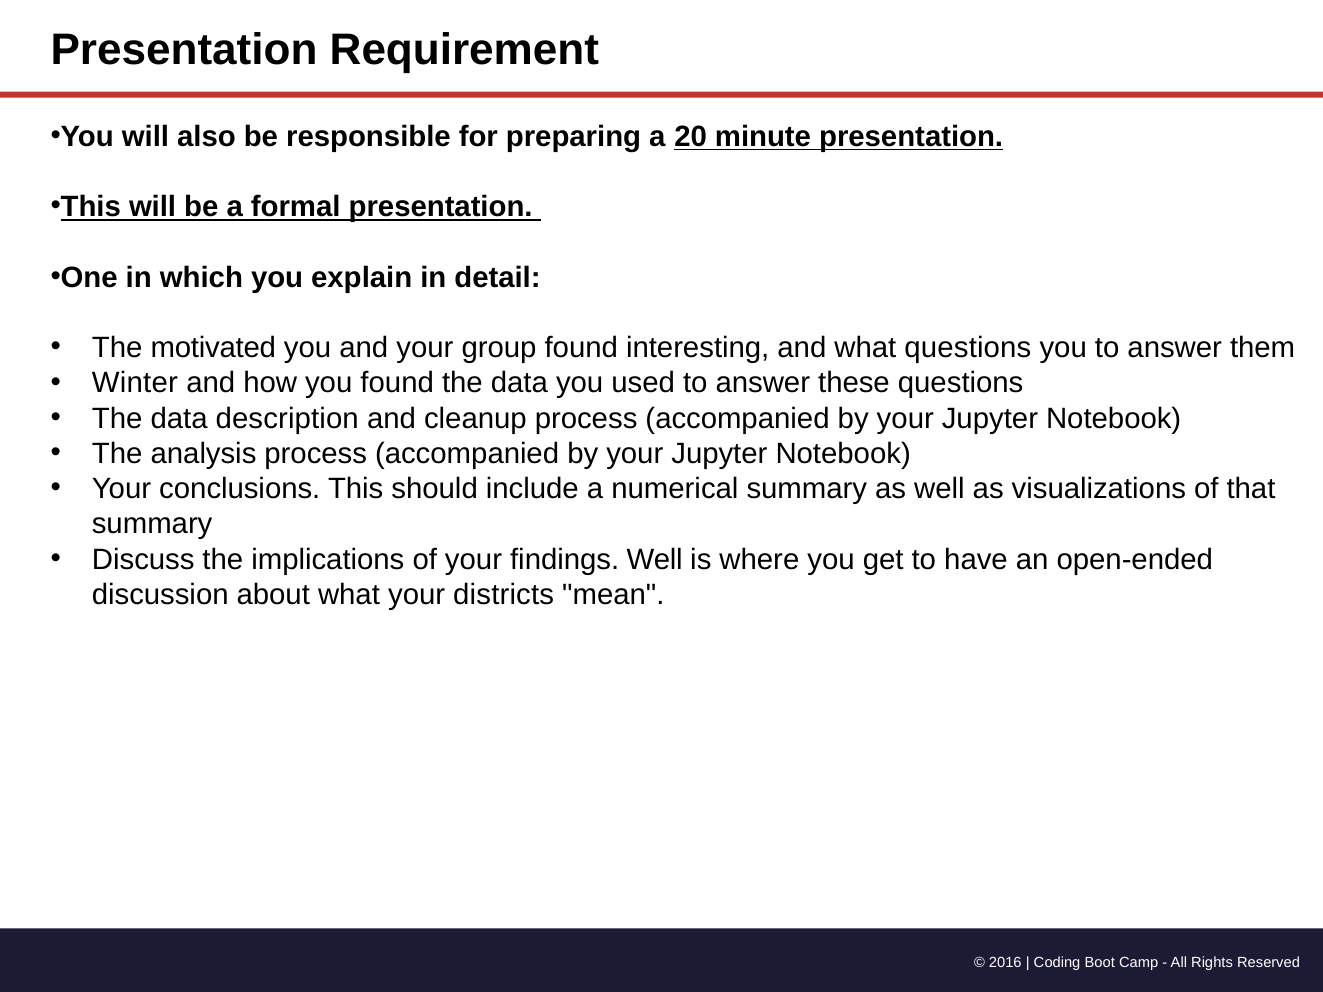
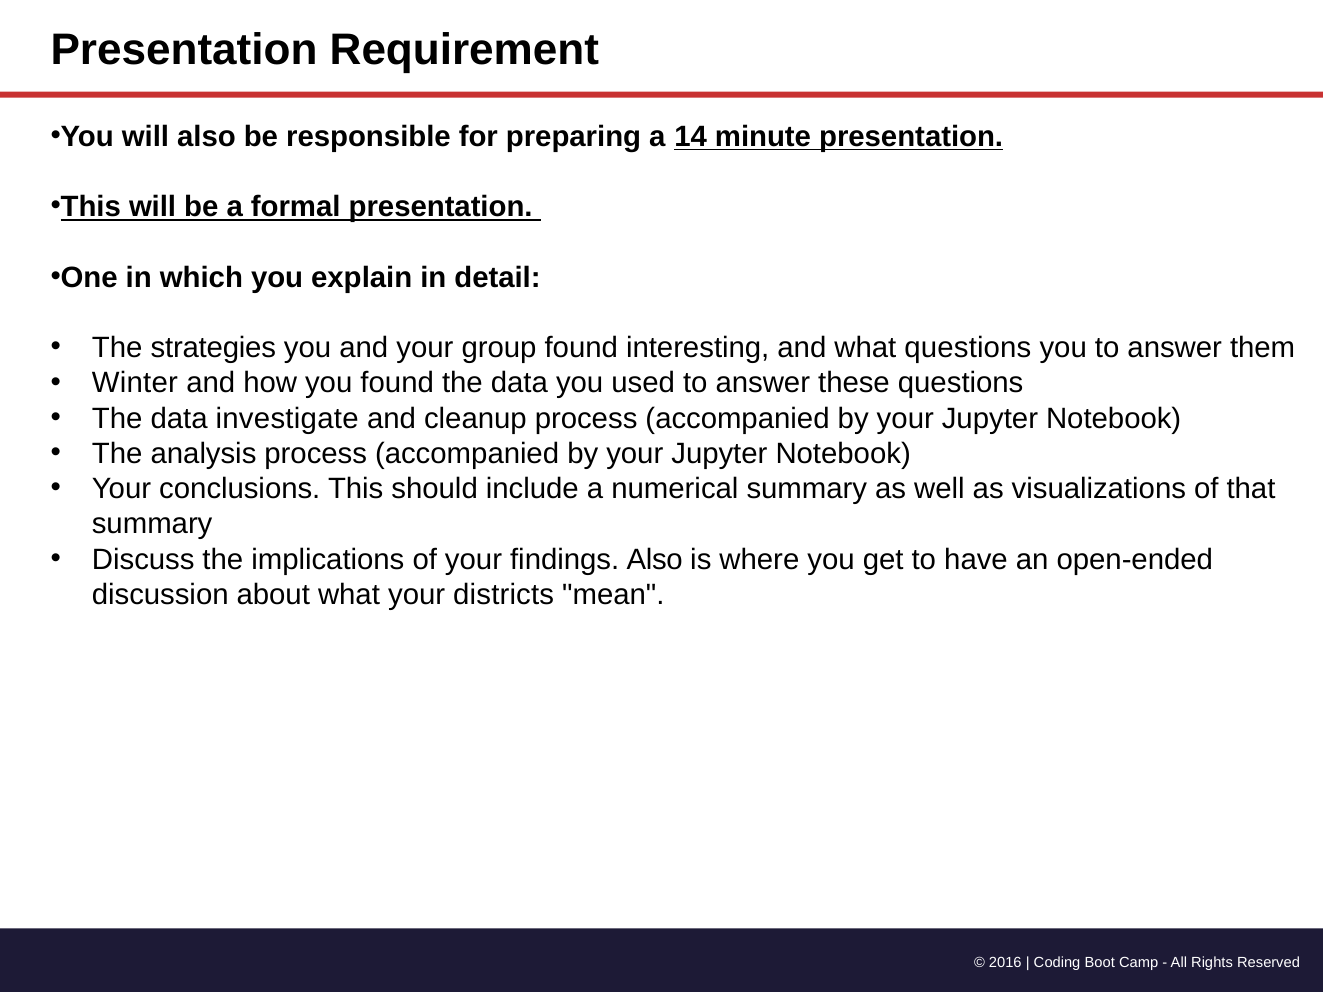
20: 20 -> 14 (691, 136)
motivated: motivated -> strategies (213, 348)
description: description -> investigate (287, 419)
findings Well: Well -> Also (655, 560)
